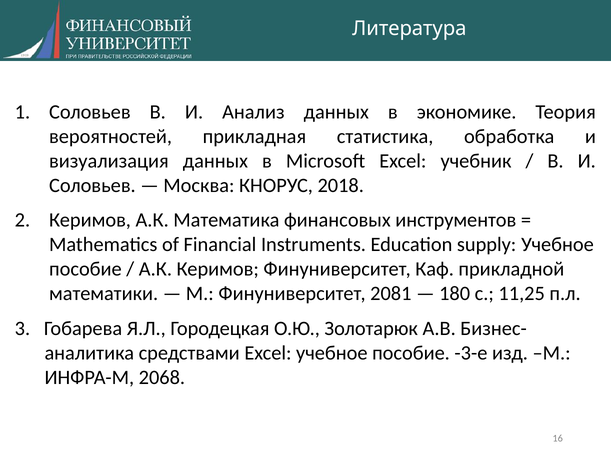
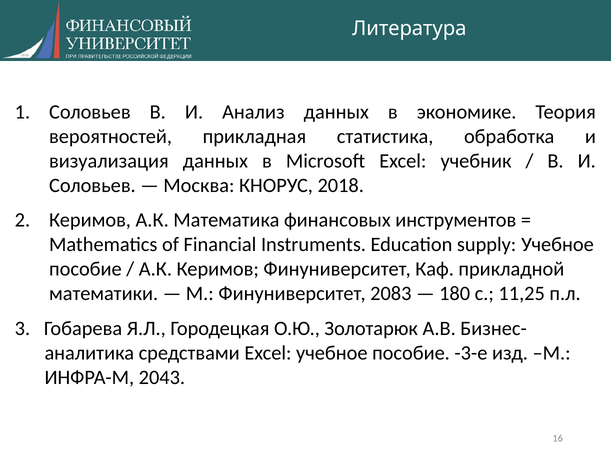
2081: 2081 -> 2083 (391, 293)
2068: 2068 -> 2043 (162, 377)
